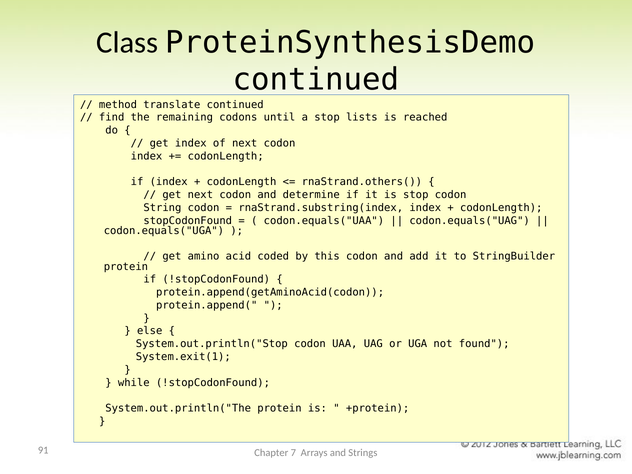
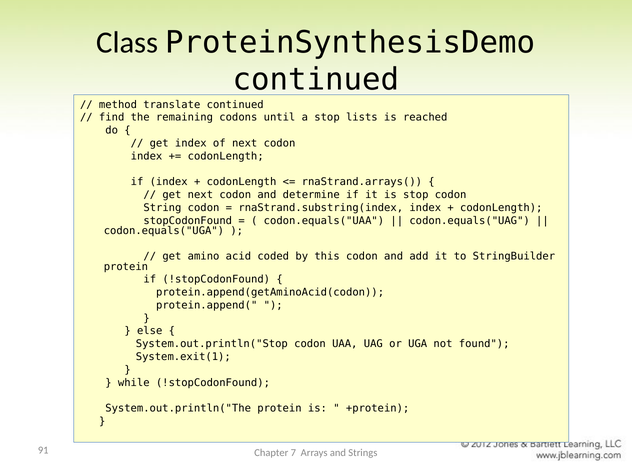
rnaStrand.others(: rnaStrand.others( -> rnaStrand.arrays( (362, 182)
